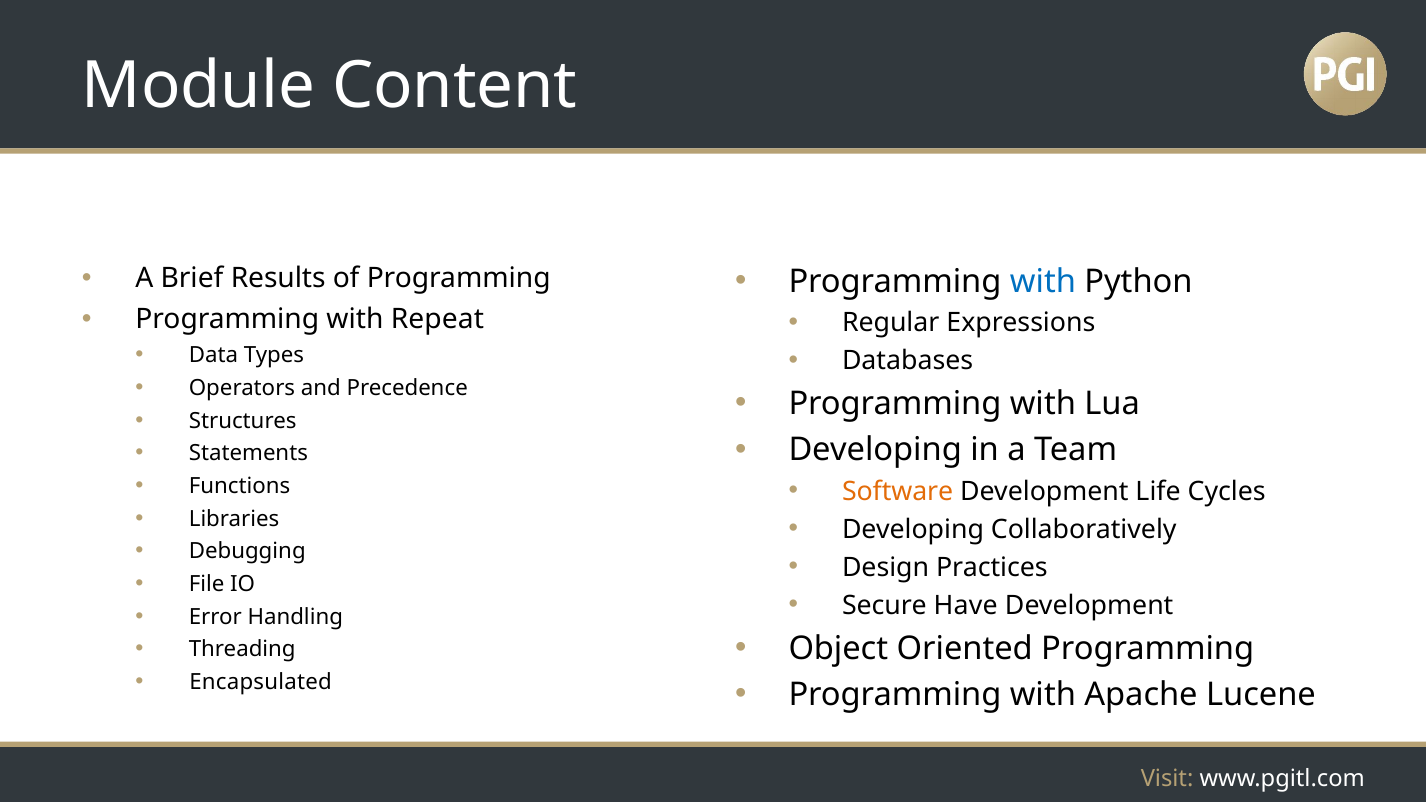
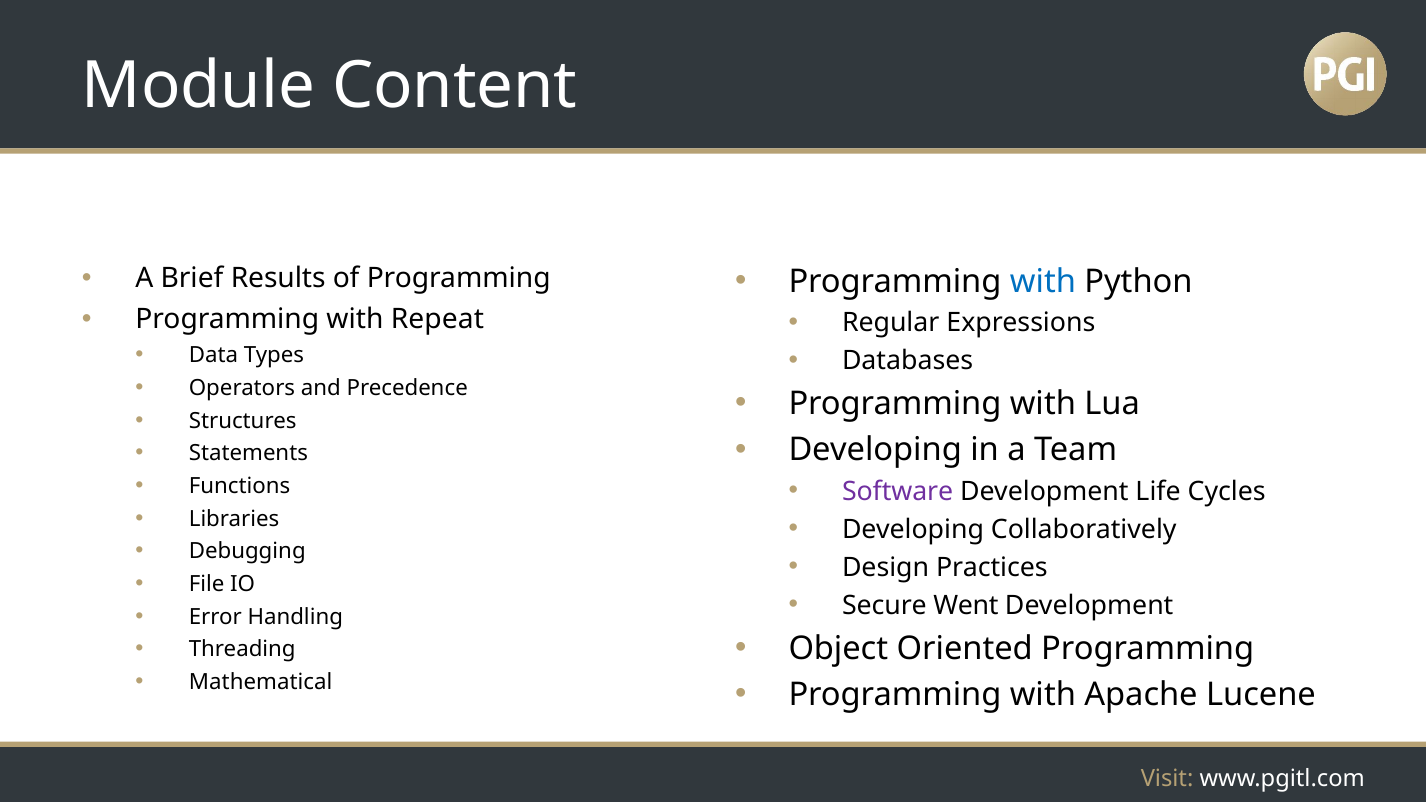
Software colour: orange -> purple (898, 491)
Have: Have -> Went (966, 606)
Encapsulated: Encapsulated -> Mathematical (261, 682)
